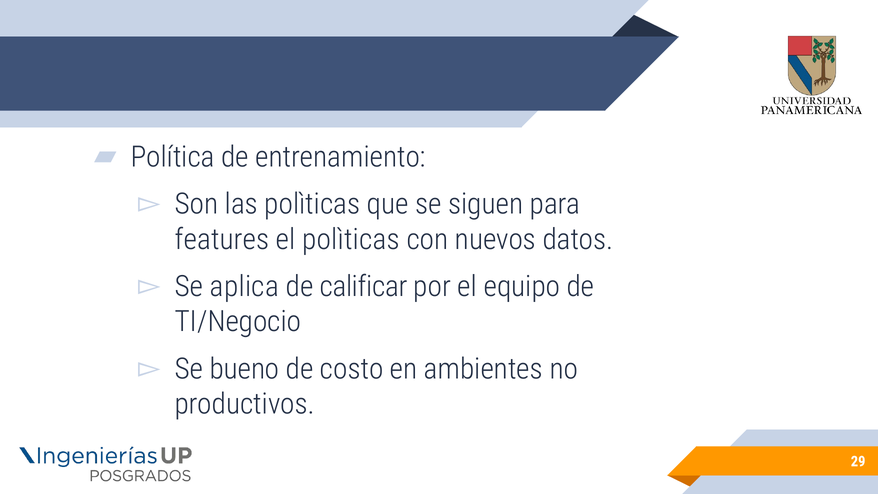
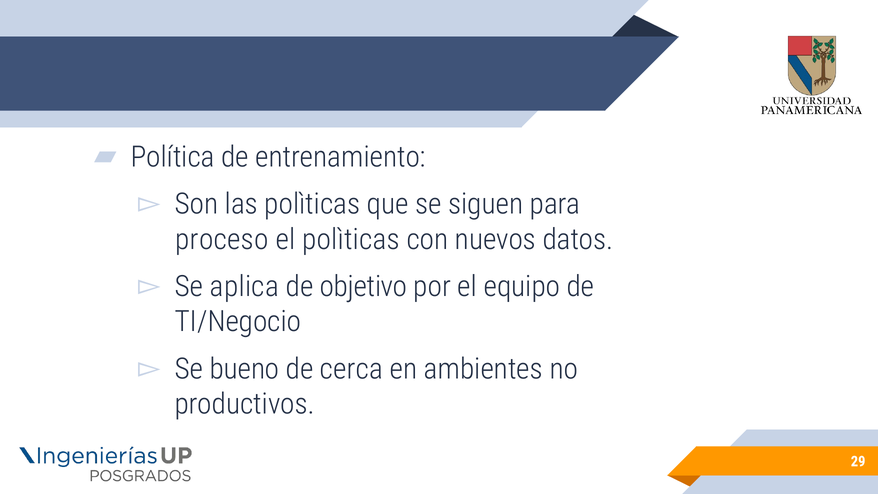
features: features -> proceso (222, 239)
calificar: calificar -> objetivo (364, 287)
costo: costo -> cerca (352, 369)
